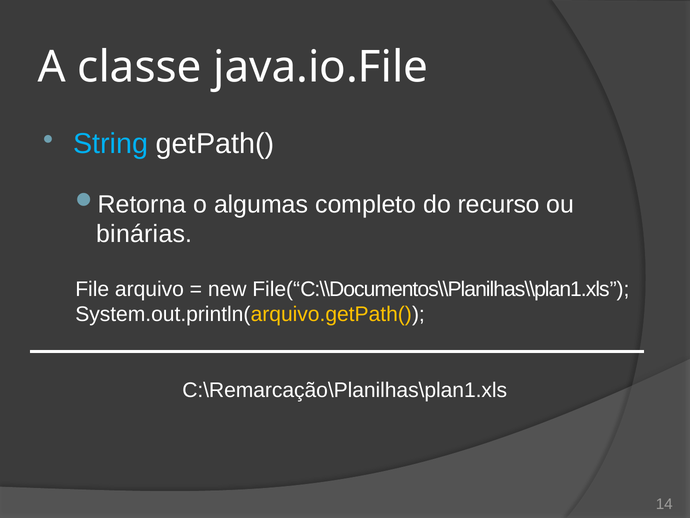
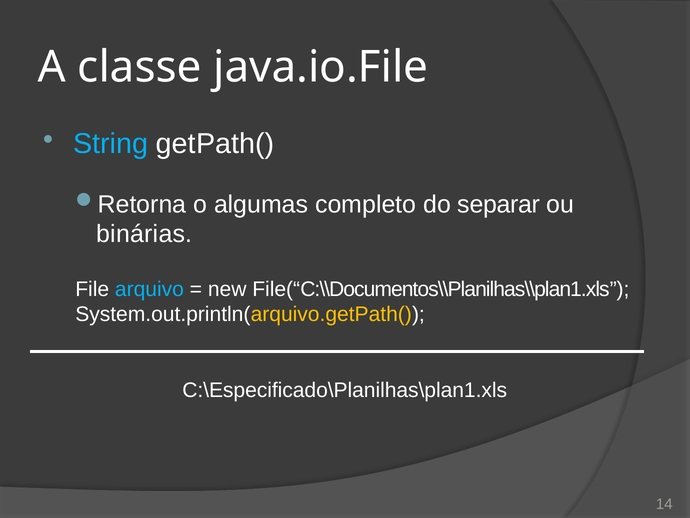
recurso: recurso -> separar (499, 204)
arquivo colour: white -> light blue (149, 289)
C:\Remarcação\Planilhas\plan1.xls: C:\Remarcação\Planilhas\plan1.xls -> C:\Especificado\Planilhas\plan1.xls (345, 390)
